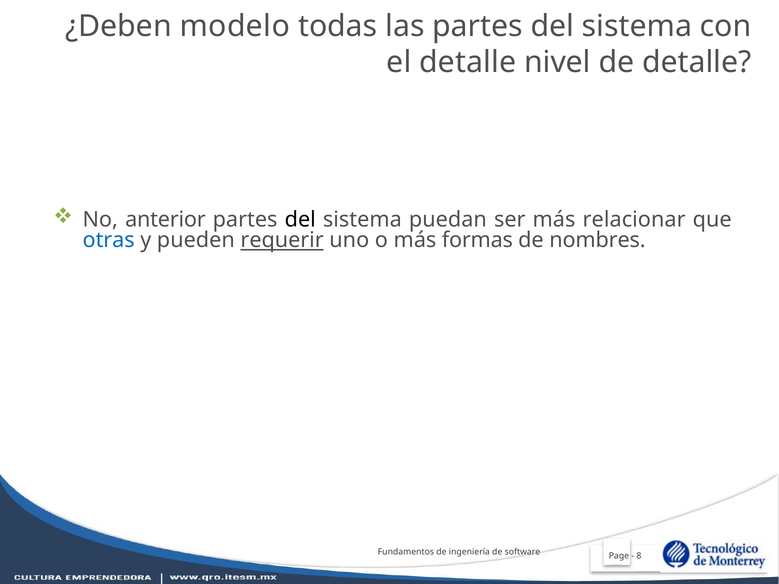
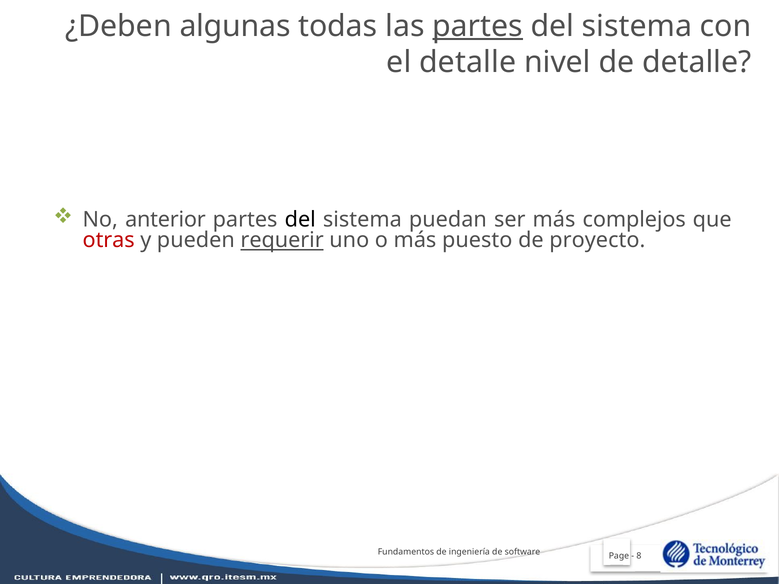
modelo: modelo -> algunas (235, 26)
partes underline: none -> present (478, 26)
relacionar: relacionar -> complejos (634, 220)
otras colour: blue -> red (109, 240)
formas: formas -> puesto (477, 240)
nombres: nombres -> proyecto (597, 240)
